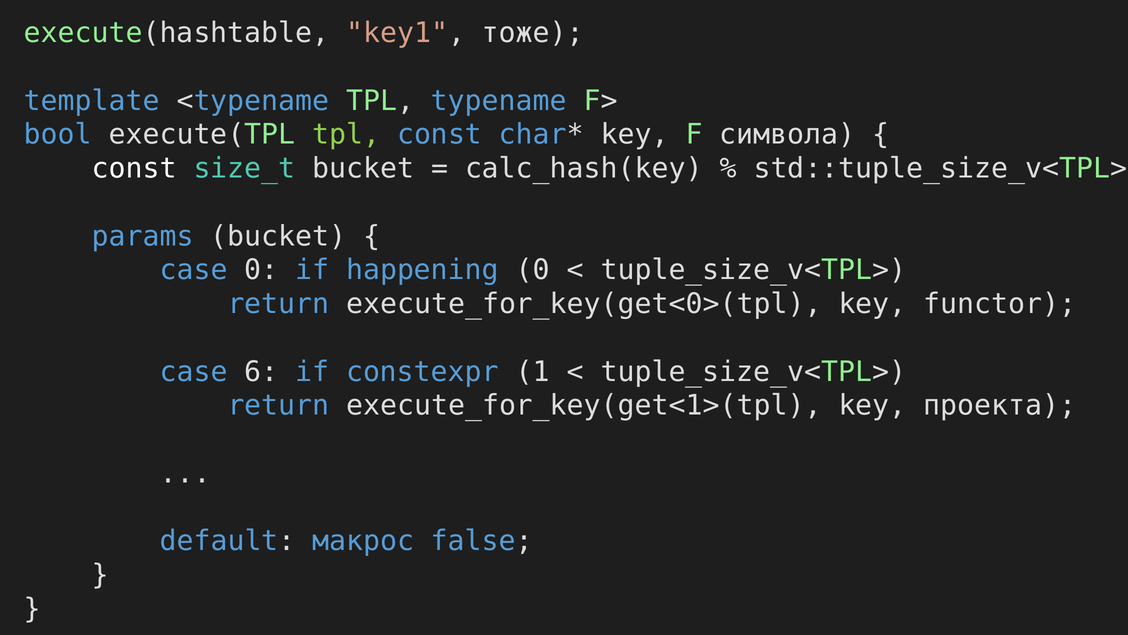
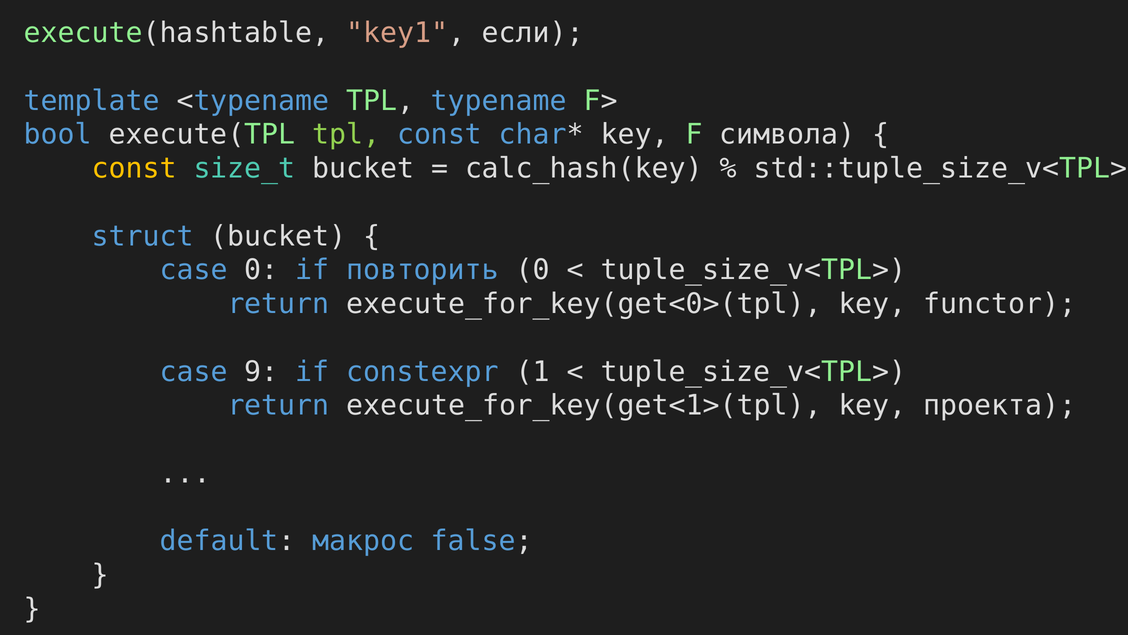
тоже: тоже -> если (533, 33)
const colour: white -> yellow (134, 168)
params: params -> struct (143, 236)
happening: happening -> повторить (422, 270)
6: 6 -> 9 (261, 371)
